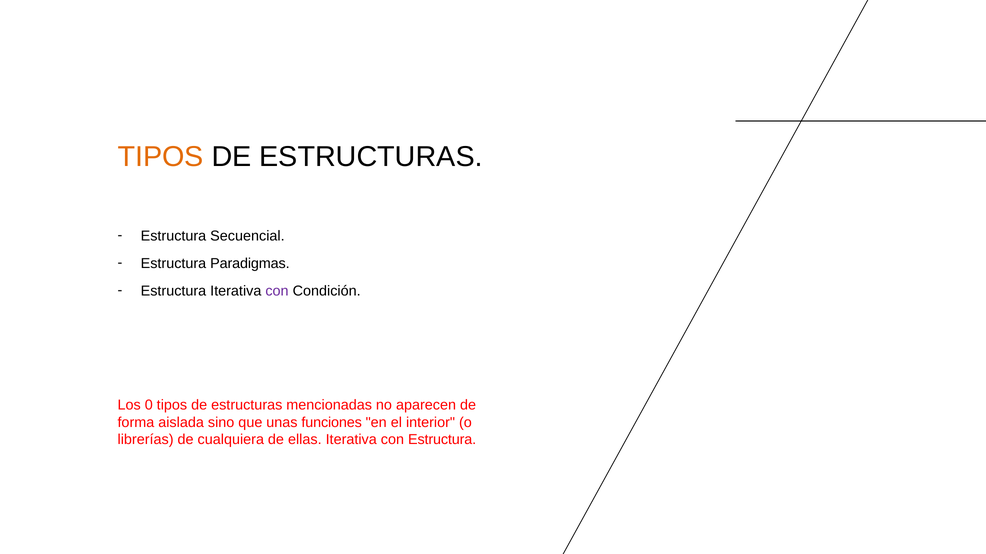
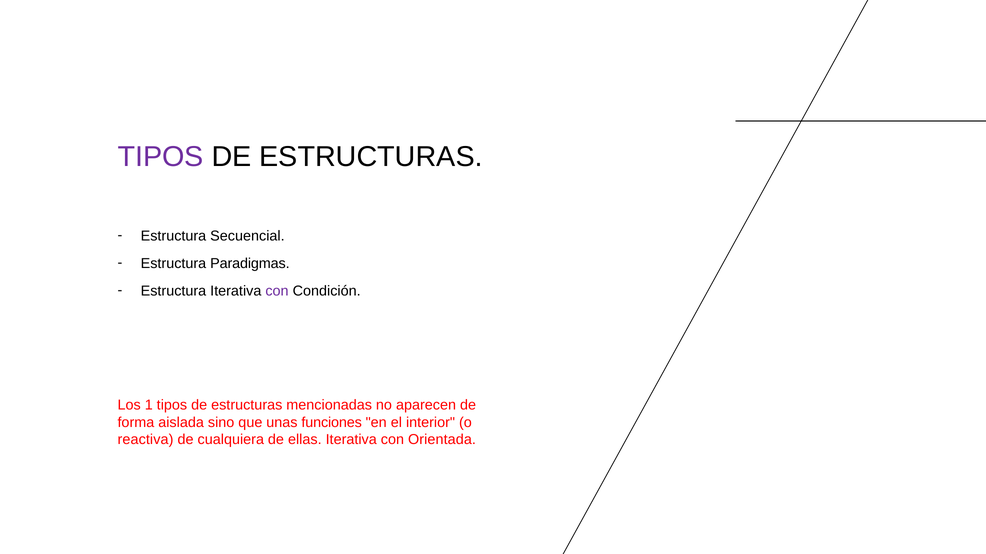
TIPOS colour: orange -> purple (161, 157)
0: 0 -> 1 (149, 406)
librerías: librerías -> reactiva (146, 440)
con Estructura: Estructura -> Orientada (442, 440)
